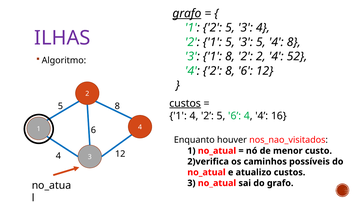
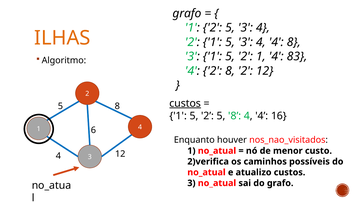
grafo underline: present -> none (187, 13)
ILHAS colour: purple -> orange (62, 38)
1 5 3 5: 5 -> 4 (261, 42)
3 1 8: 8 -> 5 (230, 57)
2: 2 -> 1 (261, 57)
52: 52 -> 83 (297, 57)
8 6: 6 -> 2 (245, 71)
4: 4 -> 5 (194, 116)
5 6: 6 -> 8 (235, 116)
